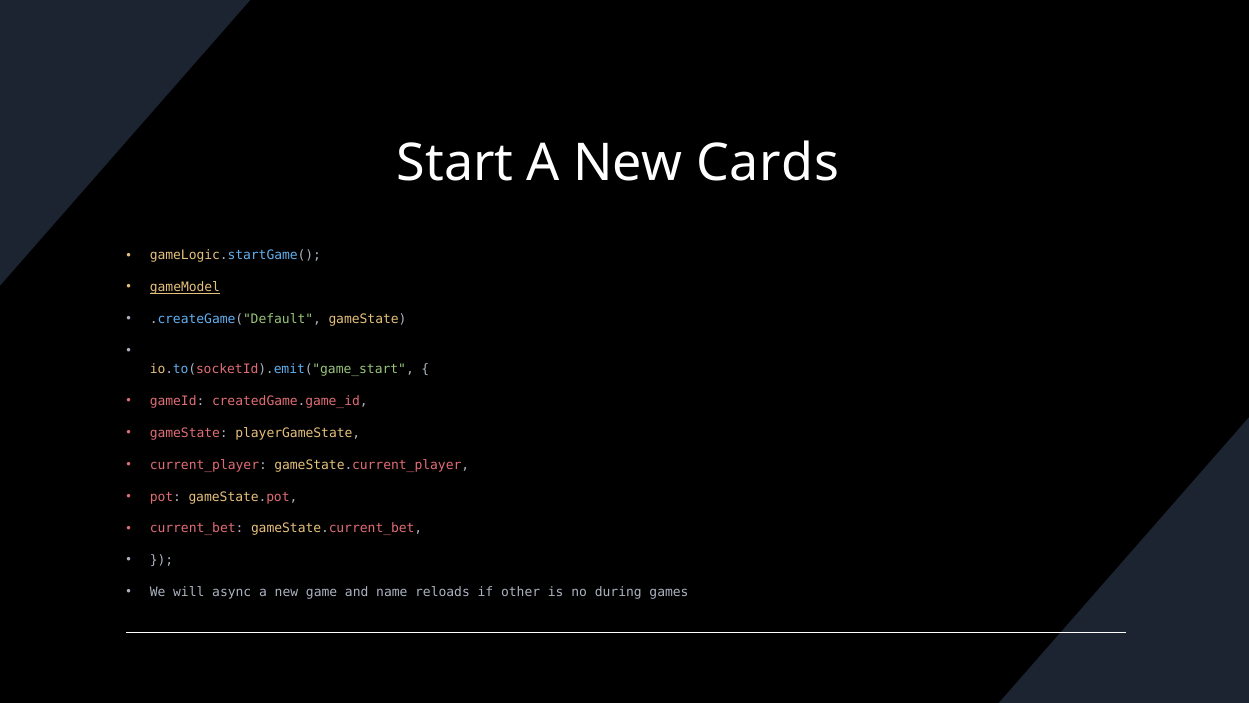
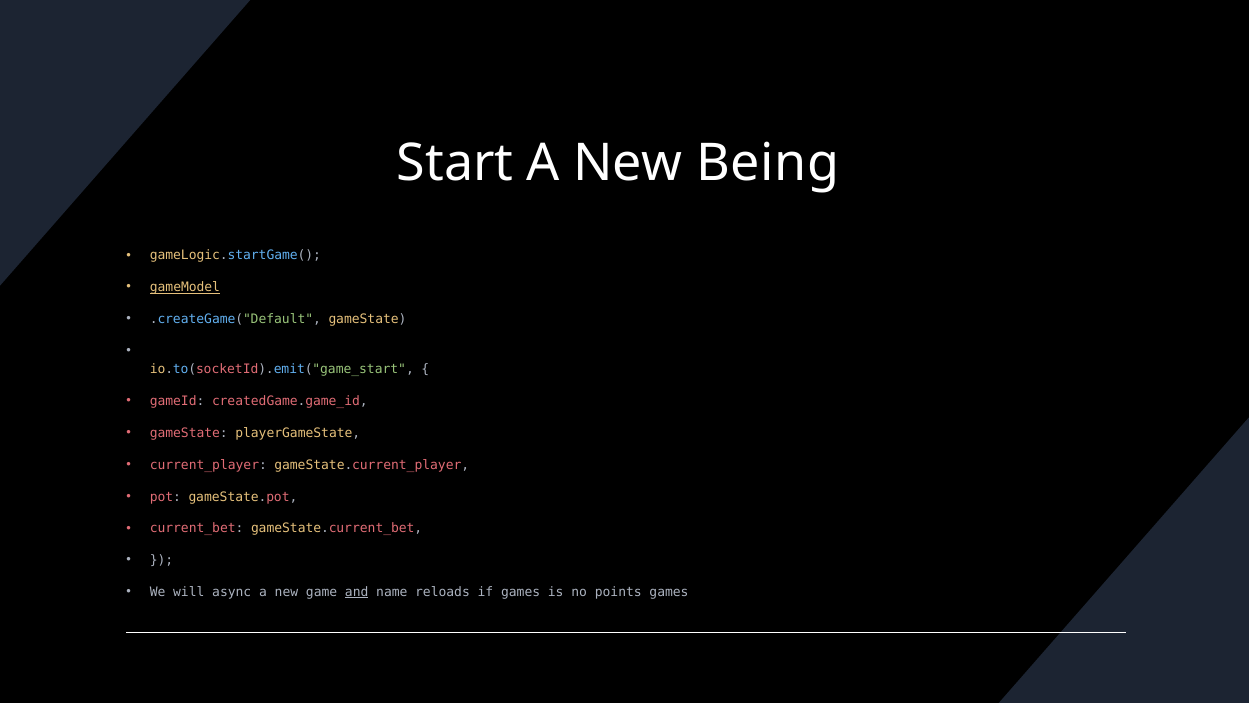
Cards: Cards -> Being (768, 163)
and underline: none -> present (357, 592)
if other: other -> games (521, 592)
during: during -> points (618, 592)
